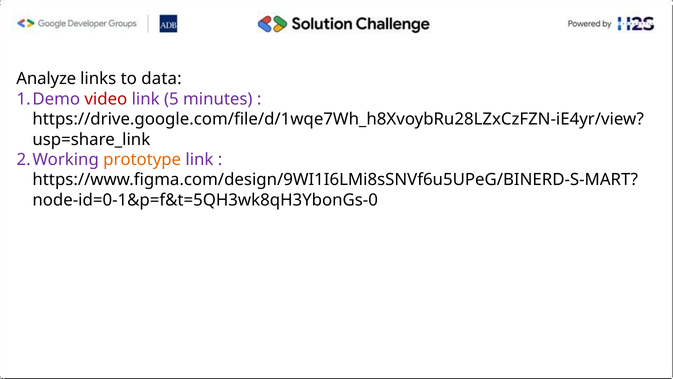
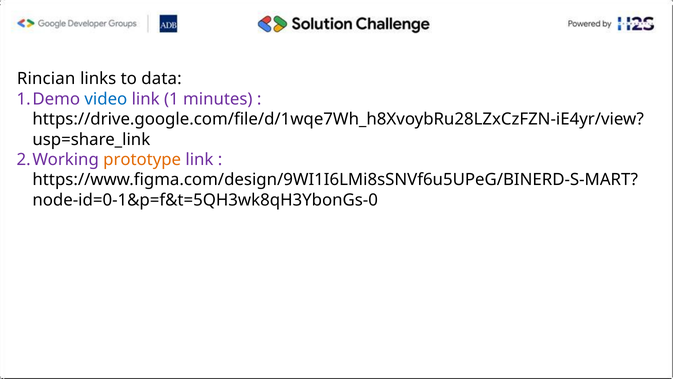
Analyze: Analyze -> Rincian (46, 79)
video colour: red -> blue (106, 99)
5: 5 -> 1 (171, 99)
